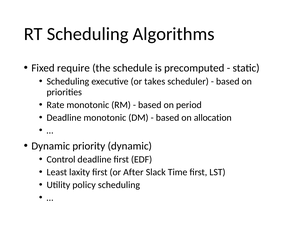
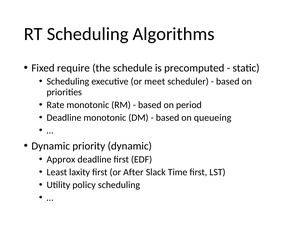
takes: takes -> meet (155, 82)
allocation: allocation -> queueing (213, 118)
Control: Control -> Approx (61, 160)
